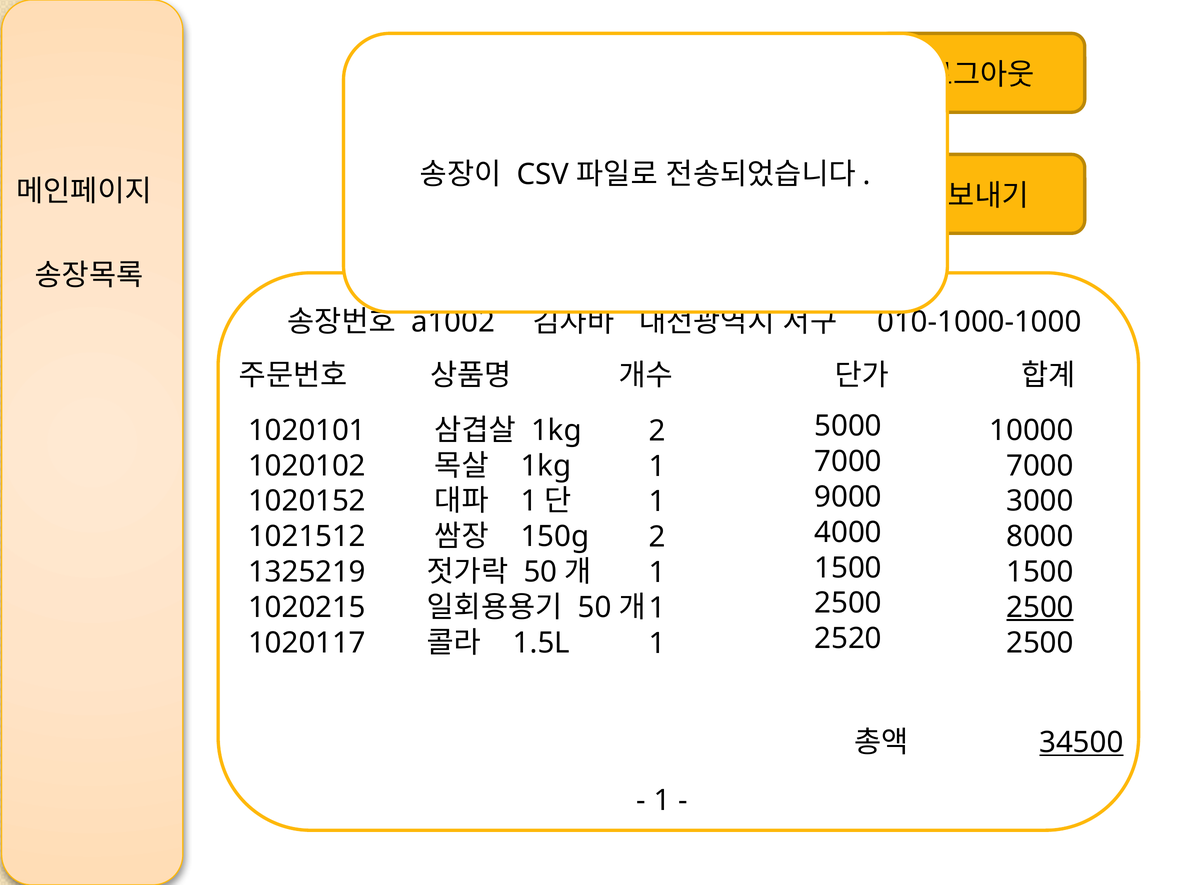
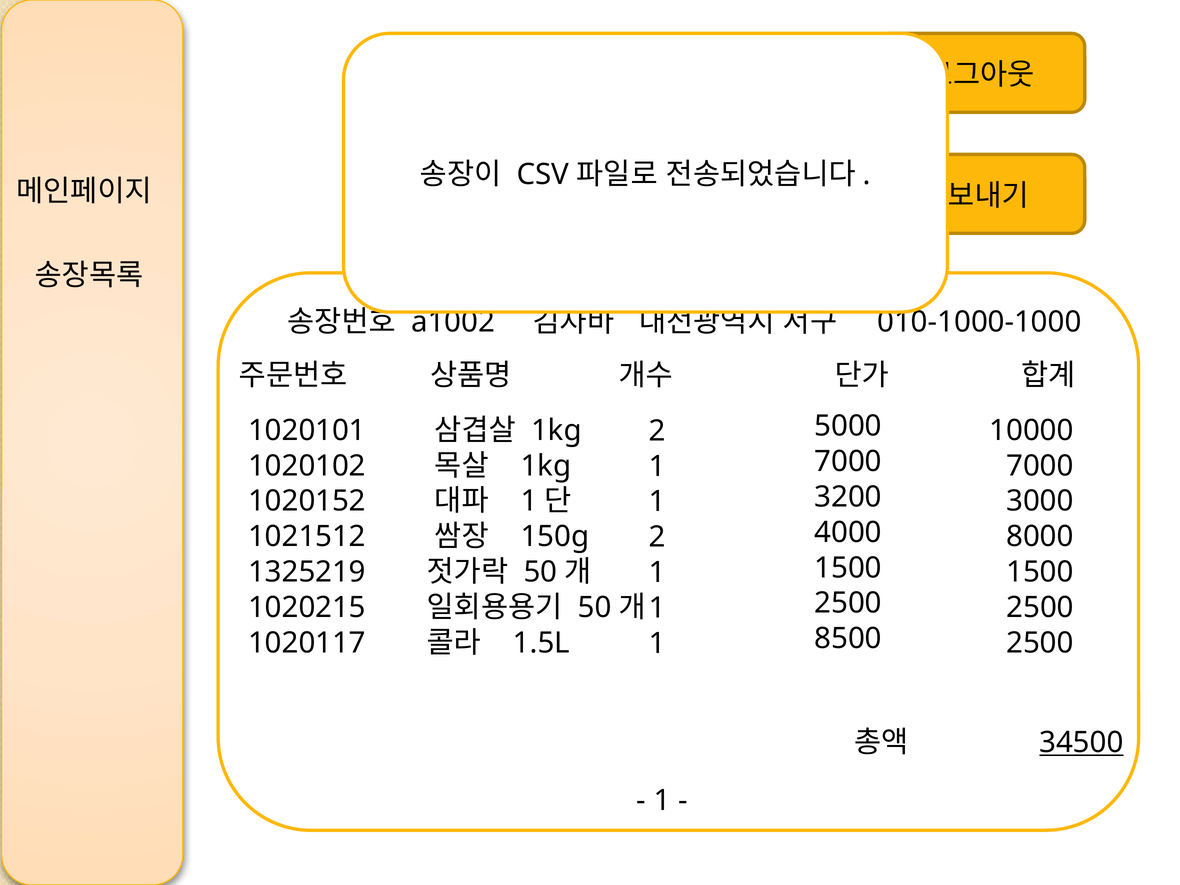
9000: 9000 -> 3200 (848, 497)
2500 underline: present -> none (1040, 607)
2520: 2520 -> 8500 (848, 639)
